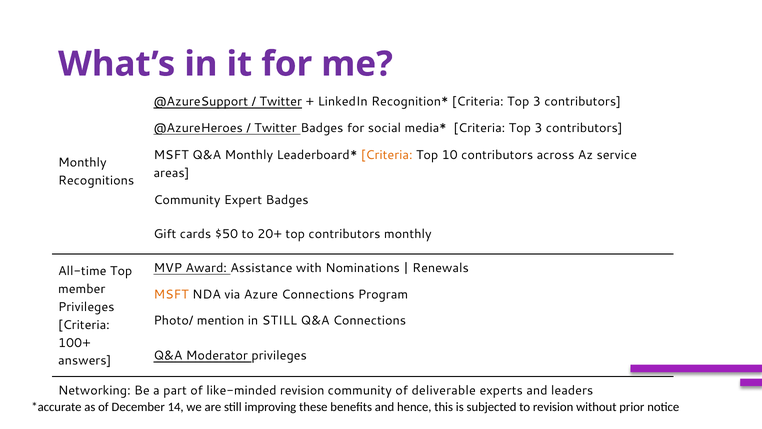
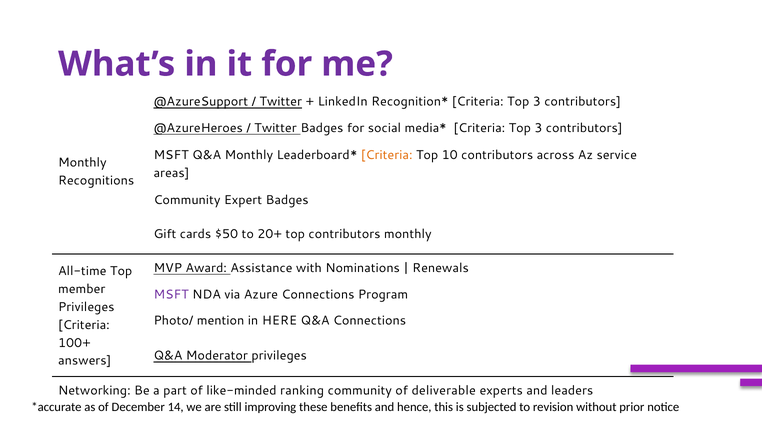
MSFT colour: orange -> purple (171, 294)
in STILL: STILL -> HERE (279, 320)
like-minded revision: revision -> ranking (302, 390)
